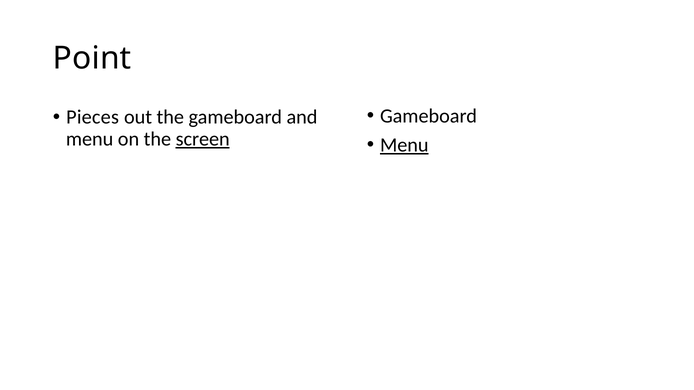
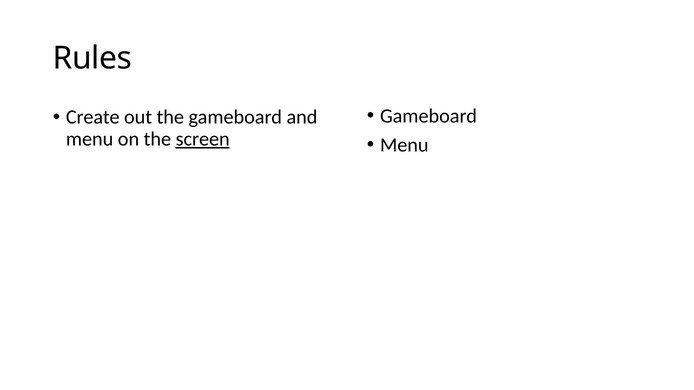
Point: Point -> Rules (92, 58)
Pieces: Pieces -> Create (93, 117)
Menu underline: present -> none (404, 145)
